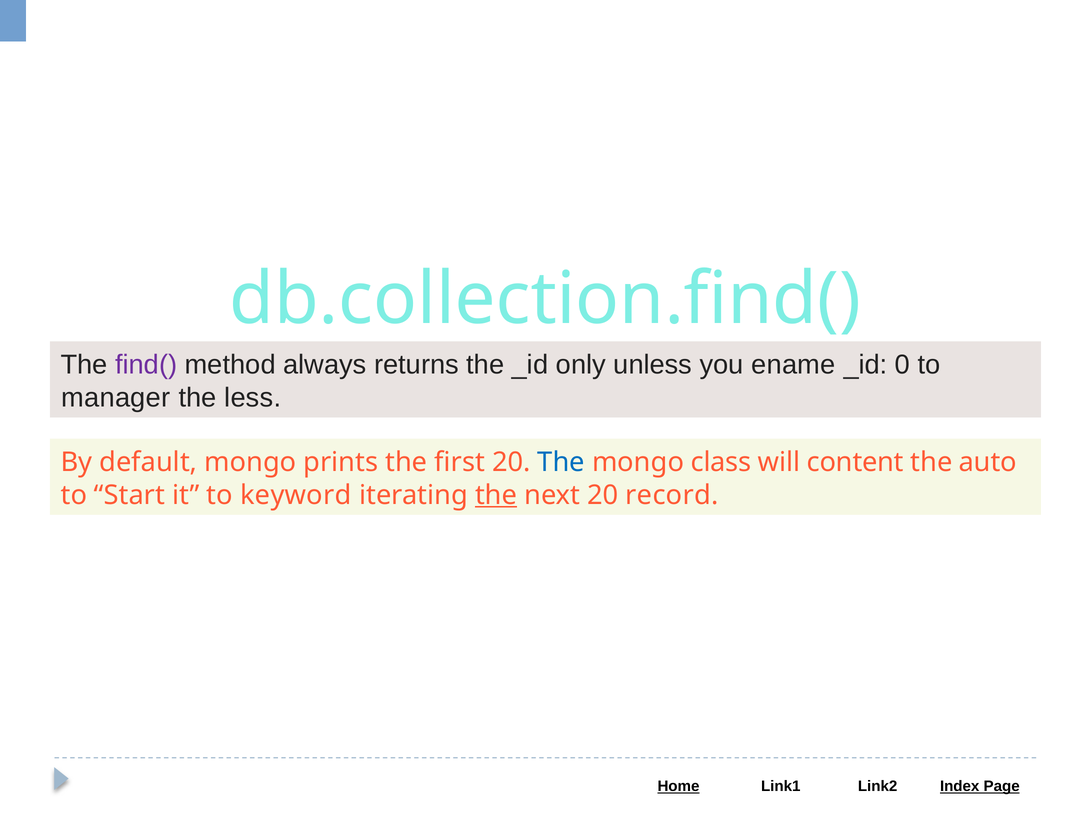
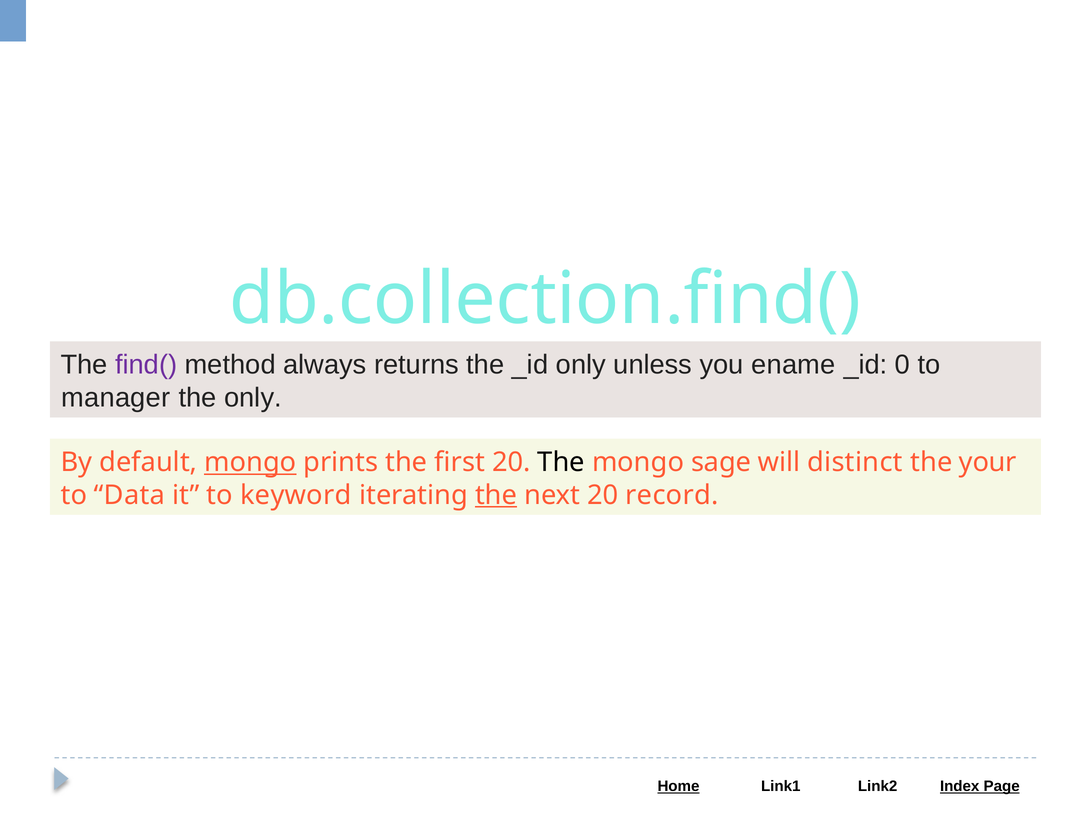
the less: less -> only (253, 398)
mongo underline: none -> present (250, 462)
The colour: blue -> black (561, 462)
class: class -> sage (721, 462)
content: content -> distinct (855, 462)
auto: auto -> your (988, 462)
Start: Start -> Data (129, 495)
